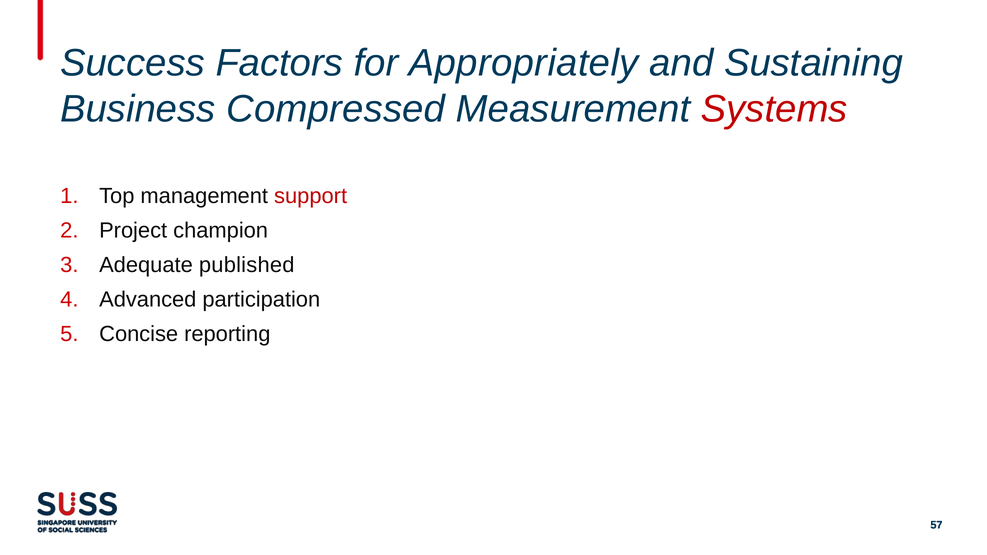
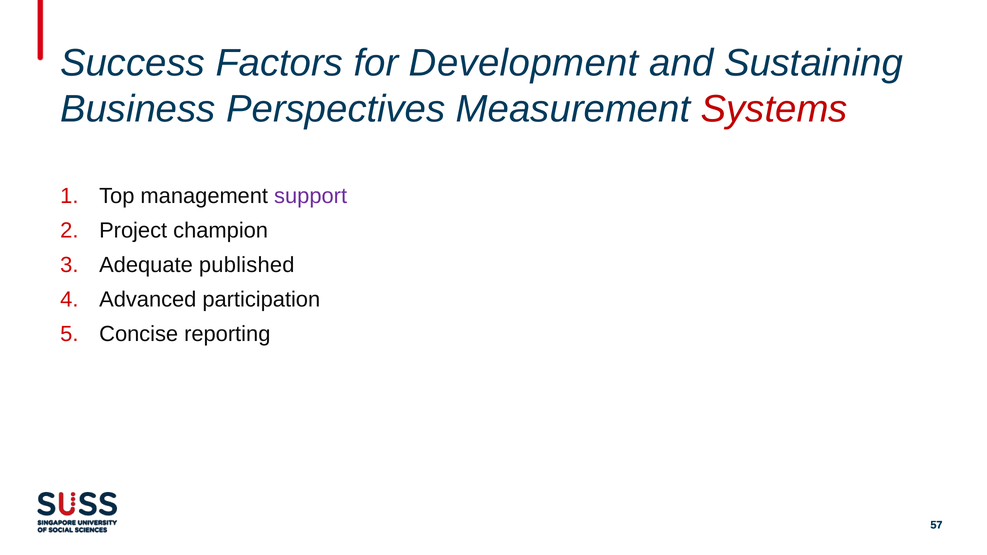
Appropriately: Appropriately -> Development (524, 63)
Compressed: Compressed -> Perspectives (336, 109)
support colour: red -> purple (311, 196)
